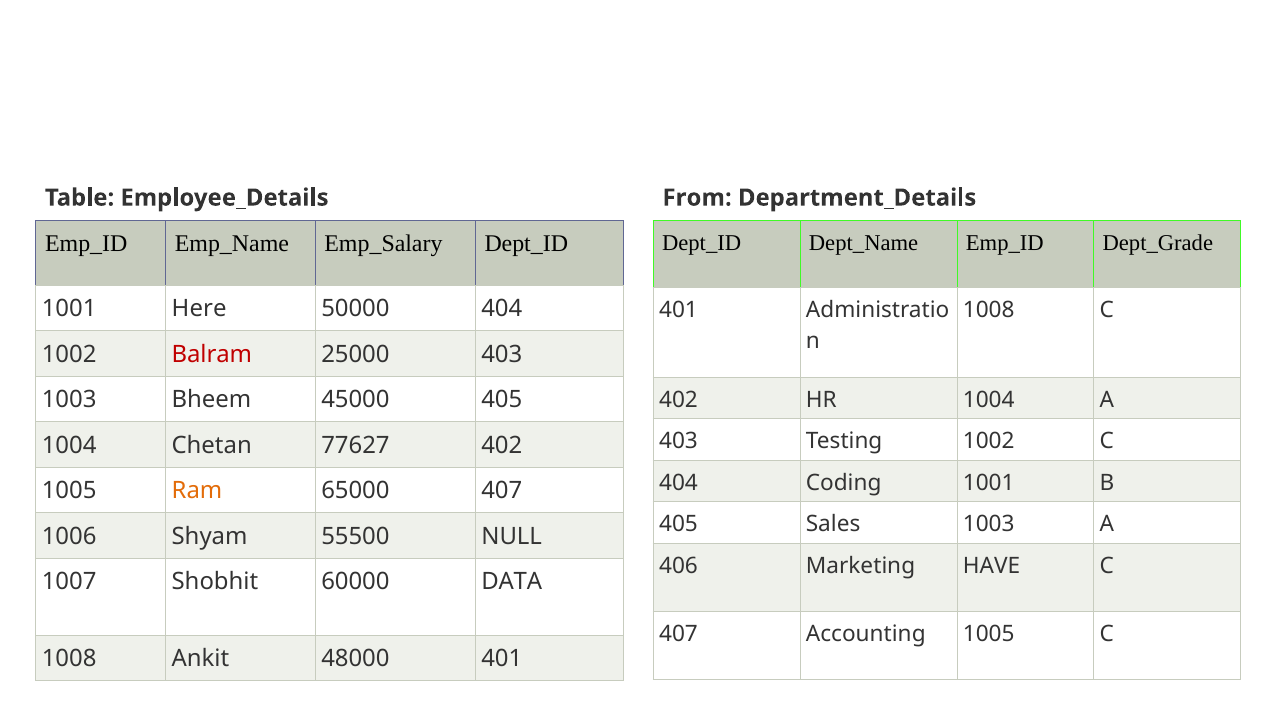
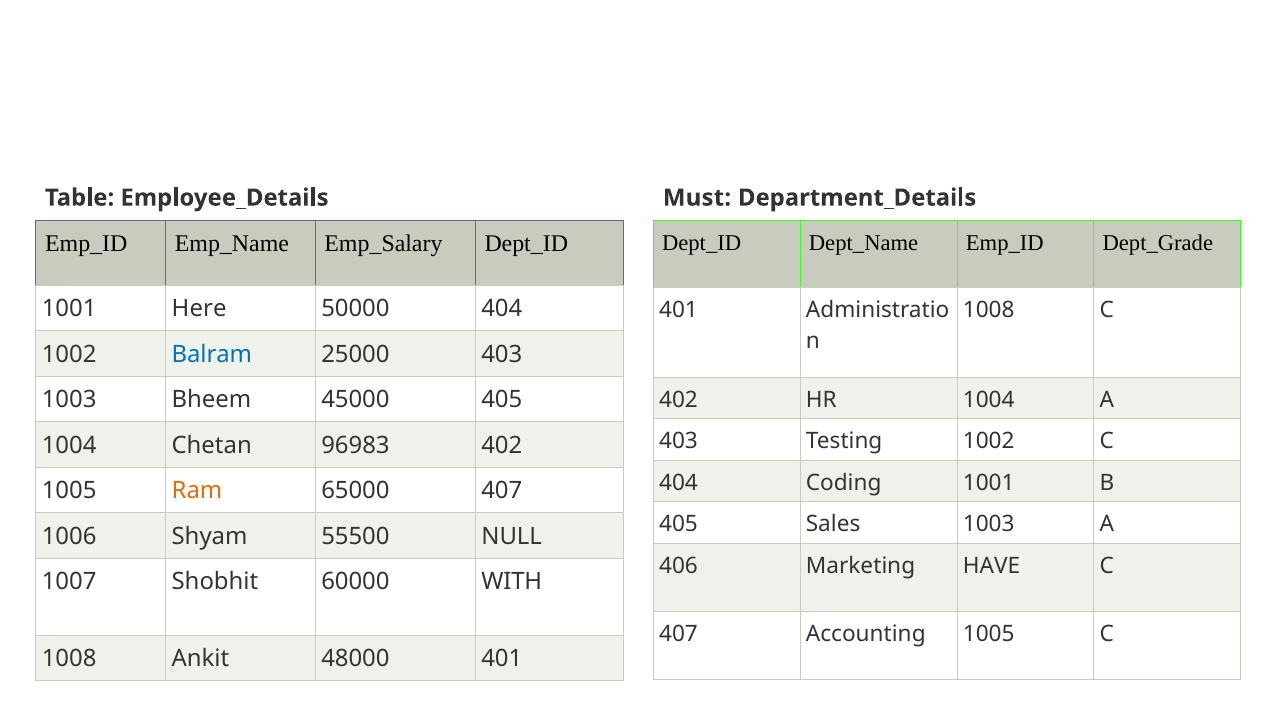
From: From -> Must (697, 198)
Balram colour: red -> blue (212, 354)
77627: 77627 -> 96983 (355, 445)
DATA: DATA -> WITH (512, 582)
